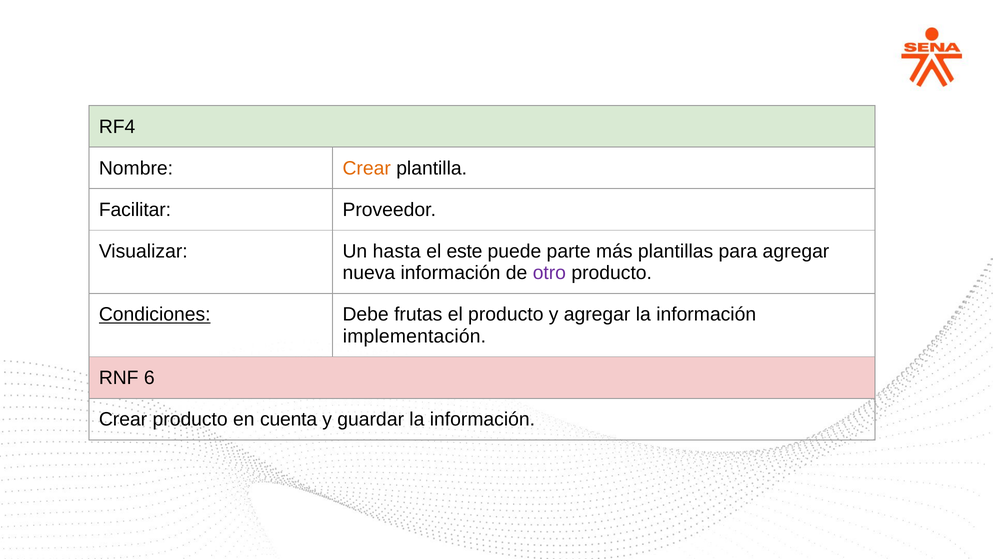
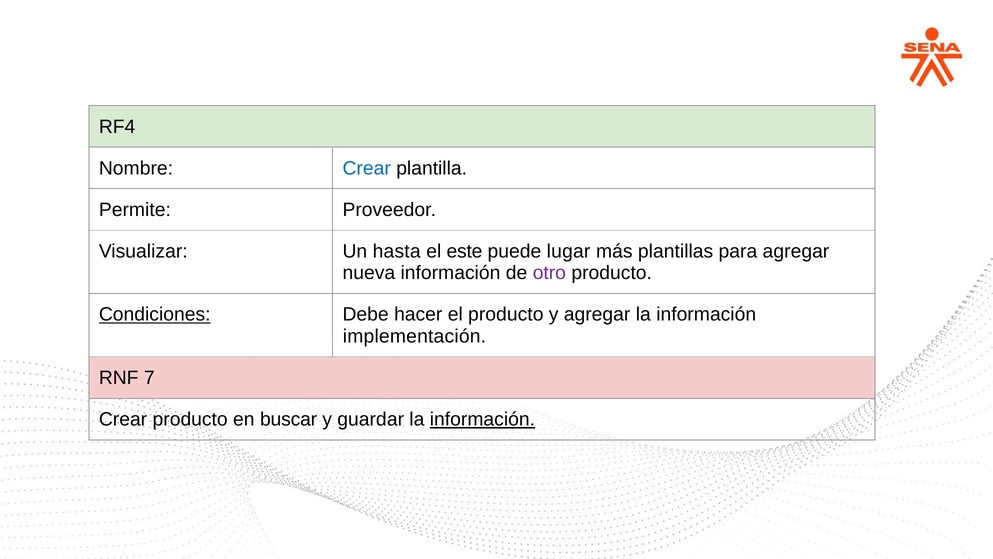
Crear colour: orange -> blue (367, 168)
Facilitar: Facilitar -> Permite (135, 210)
parte: parte -> lugar (569, 251)
frutas: frutas -> hacer (418, 314)
6: 6 -> 7 (149, 378)
cuenta: cuenta -> buscar (289, 419)
información underline: none -> present (482, 419)
